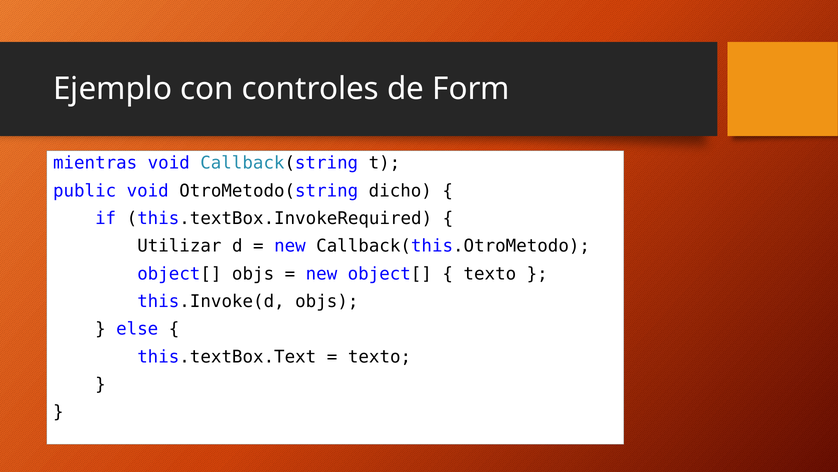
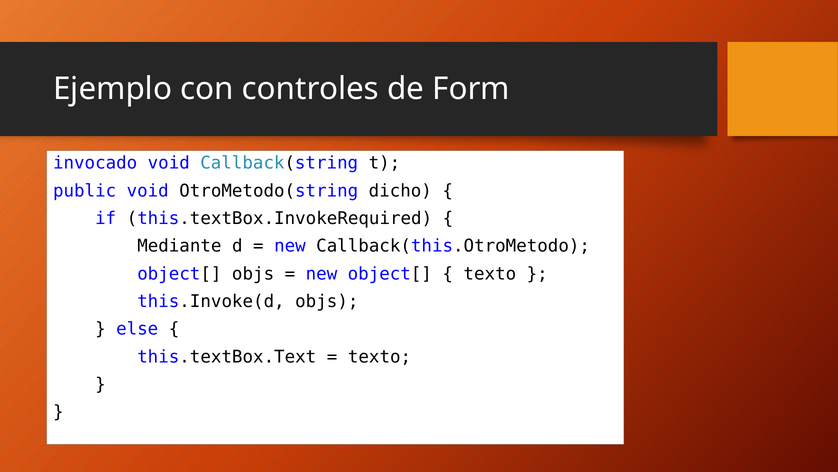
mientras: mientras -> invocado (95, 163)
Utilizar: Utilizar -> Mediante (179, 246)
